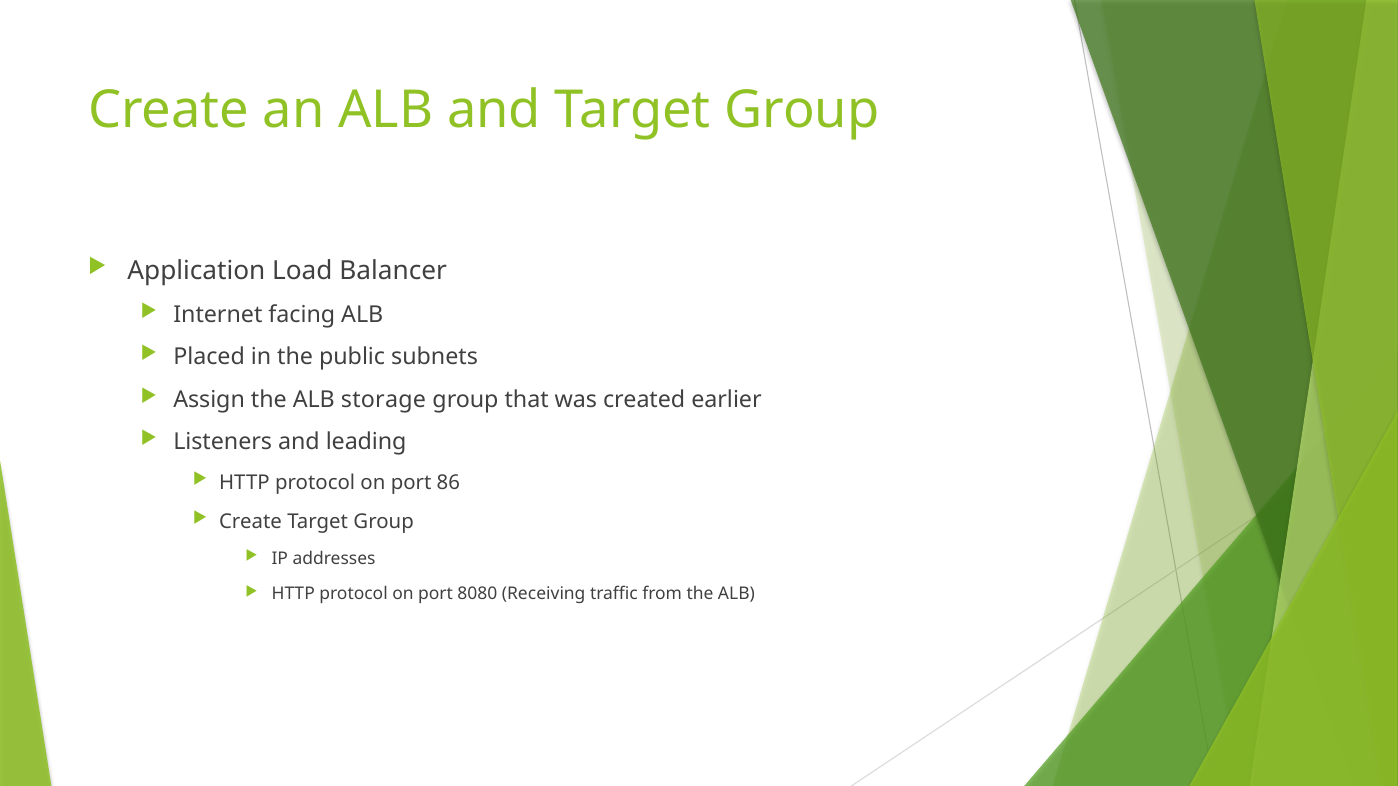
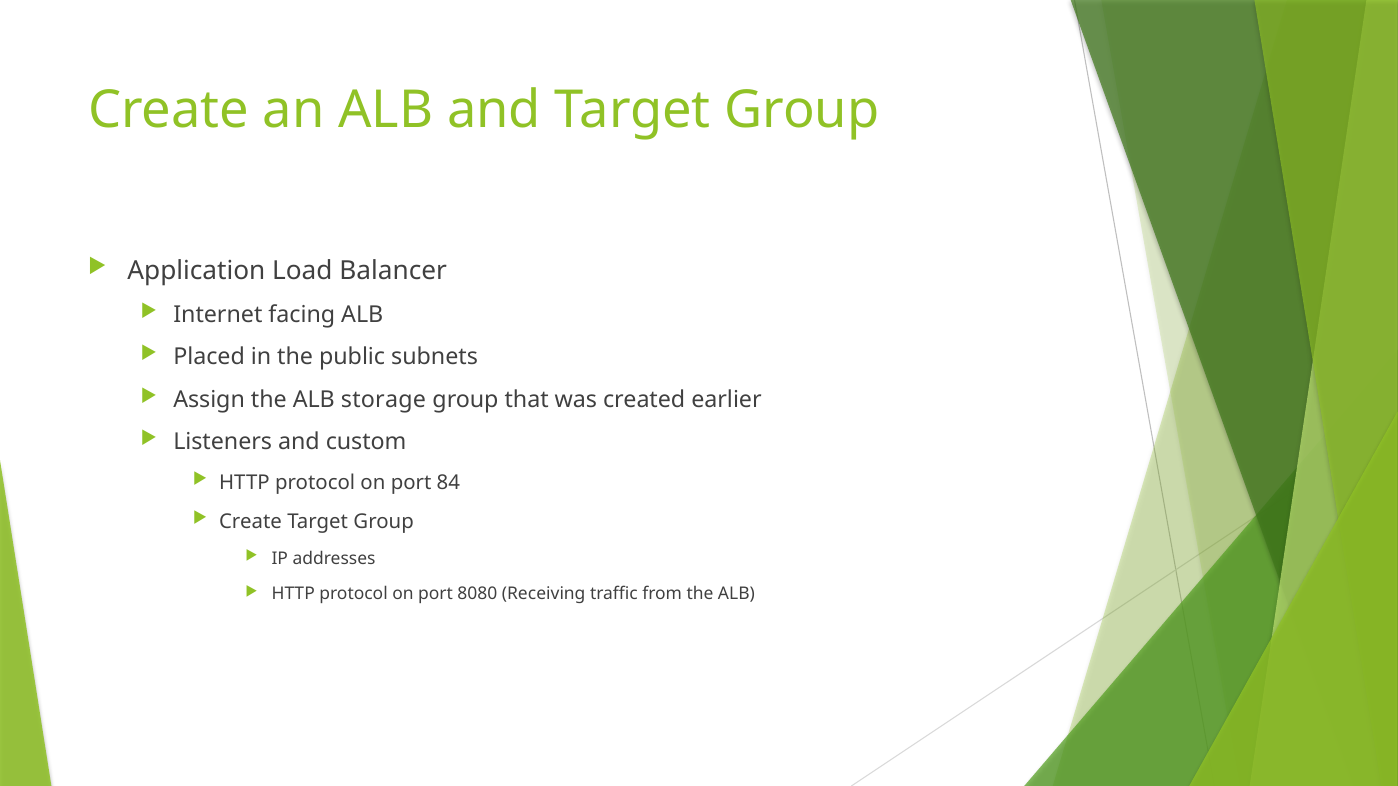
leading: leading -> custom (366, 442)
86: 86 -> 84 (448, 483)
